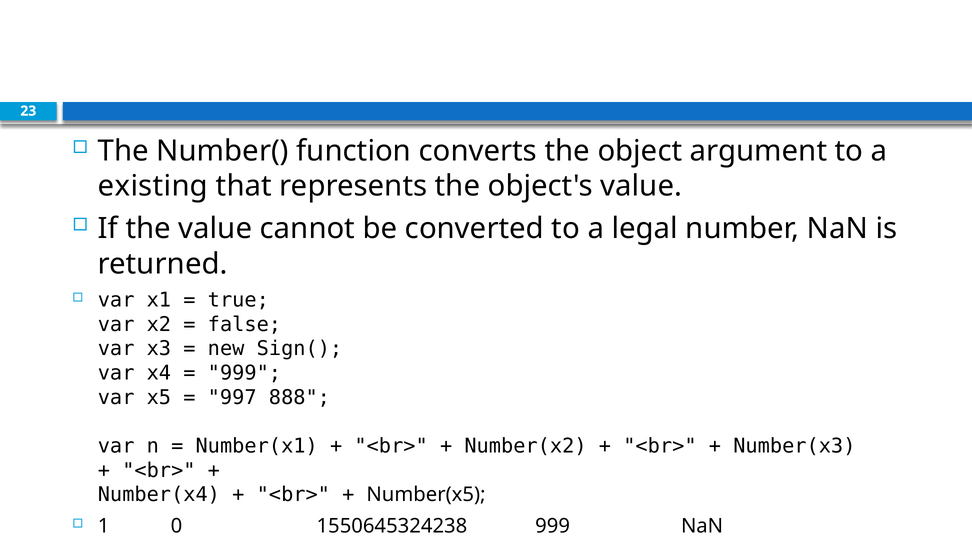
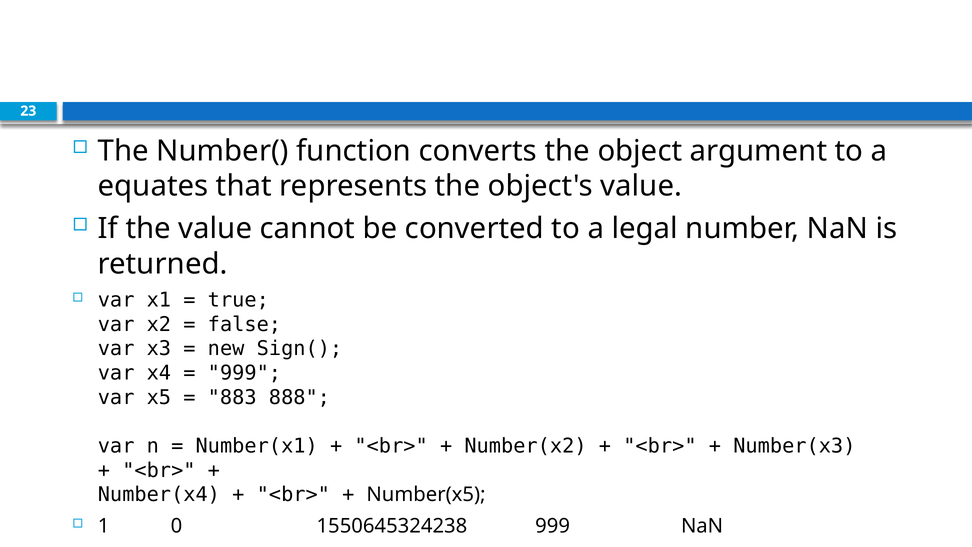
existing: existing -> equates (153, 186)
997: 997 -> 883 (232, 397)
